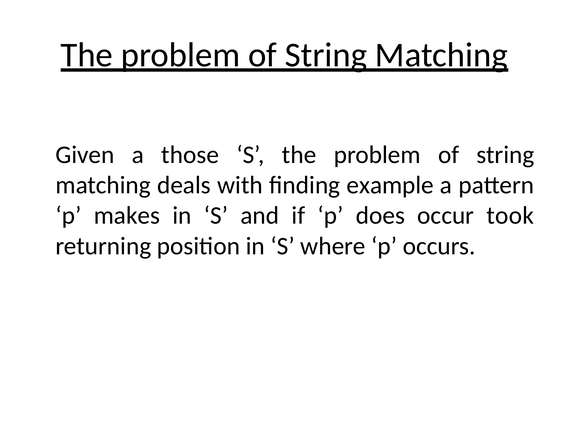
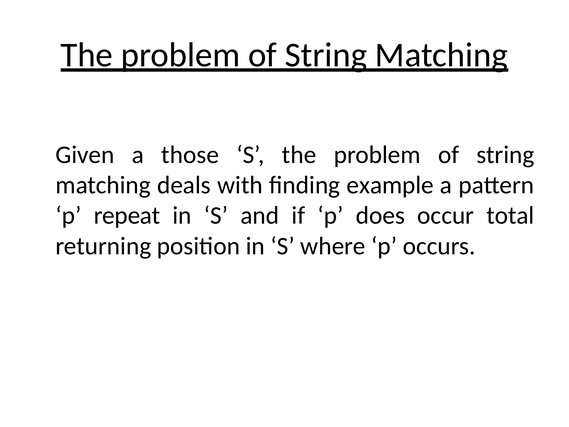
makes: makes -> repeat (127, 215)
took: took -> total (510, 215)
